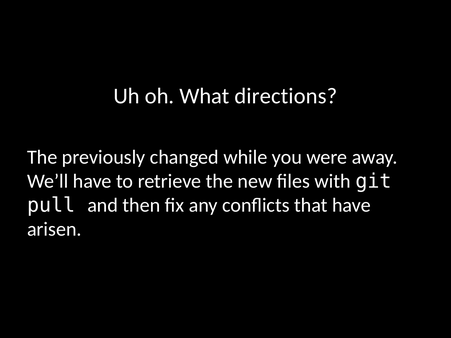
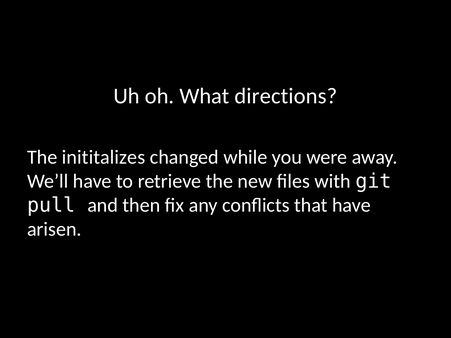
previously: previously -> inititalizes (104, 157)
